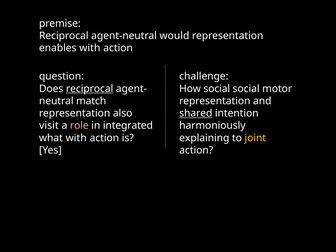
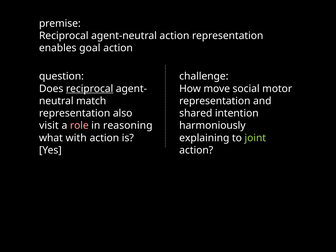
agent-neutral would: would -> action (174, 36)
enables with: with -> goal (90, 48)
How social: social -> move (217, 89)
shared underline: present -> none (196, 113)
integrated: integrated -> reasoning (128, 126)
joint colour: yellow -> light green (255, 138)
